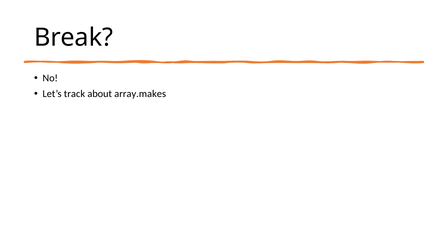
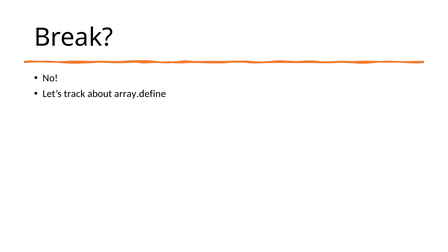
array.makes: array.makes -> array.define (140, 94)
